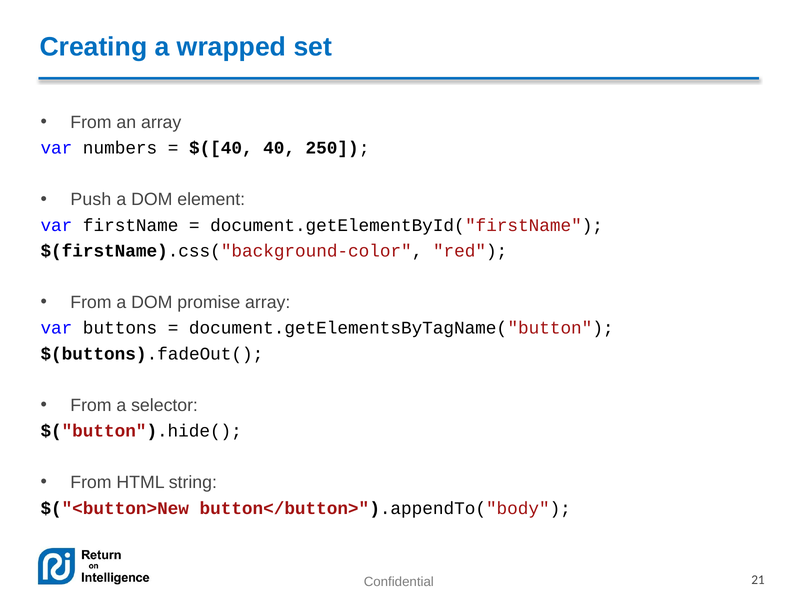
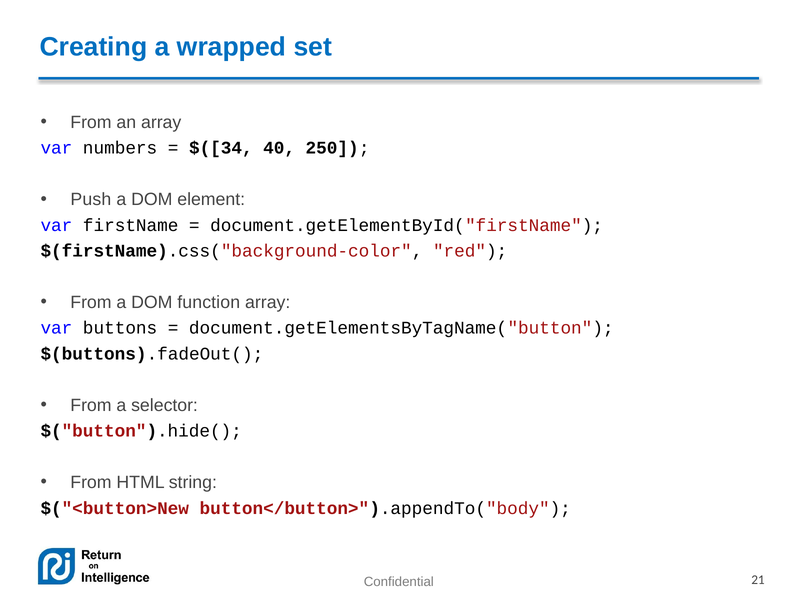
$([40: $([40 -> $([34 (221, 148)
promise: promise -> function (209, 302)
